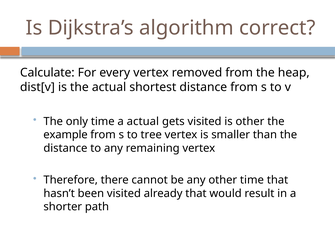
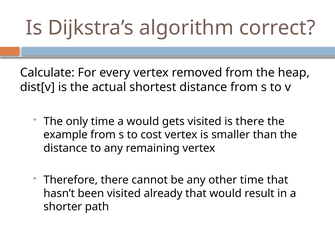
a actual: actual -> would (143, 121)
is other: other -> there (250, 121)
tree: tree -> cost (151, 135)
